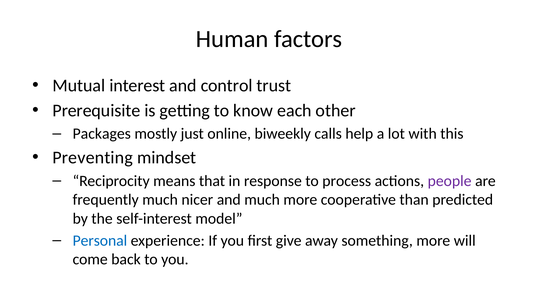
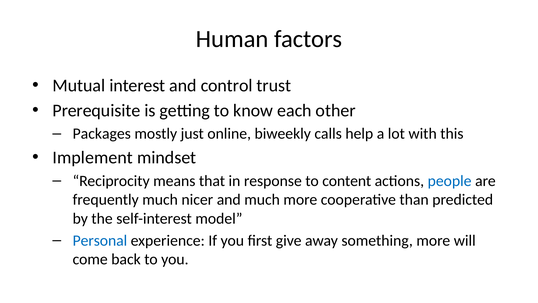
Preventing: Preventing -> Implement (93, 157)
process: process -> content (347, 181)
people colour: purple -> blue (450, 181)
